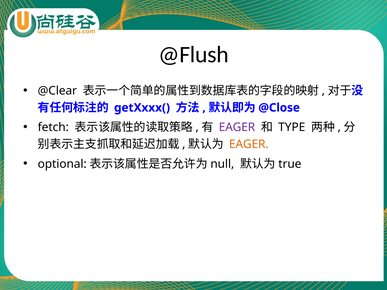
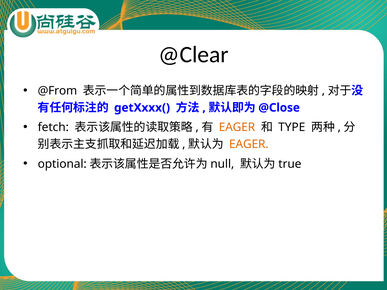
@Flush: @Flush -> @Clear (193, 55)
@Clear: @Clear -> @From (57, 91)
EAGER colour: purple -> orange (237, 127)
